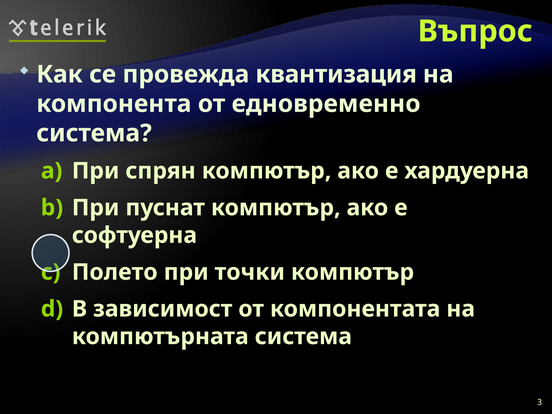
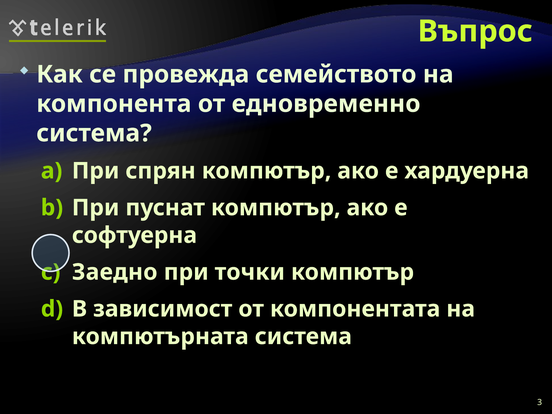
квантизация: квантизация -> семейството (336, 74)
Полето: Полето -> Заедно (115, 272)
